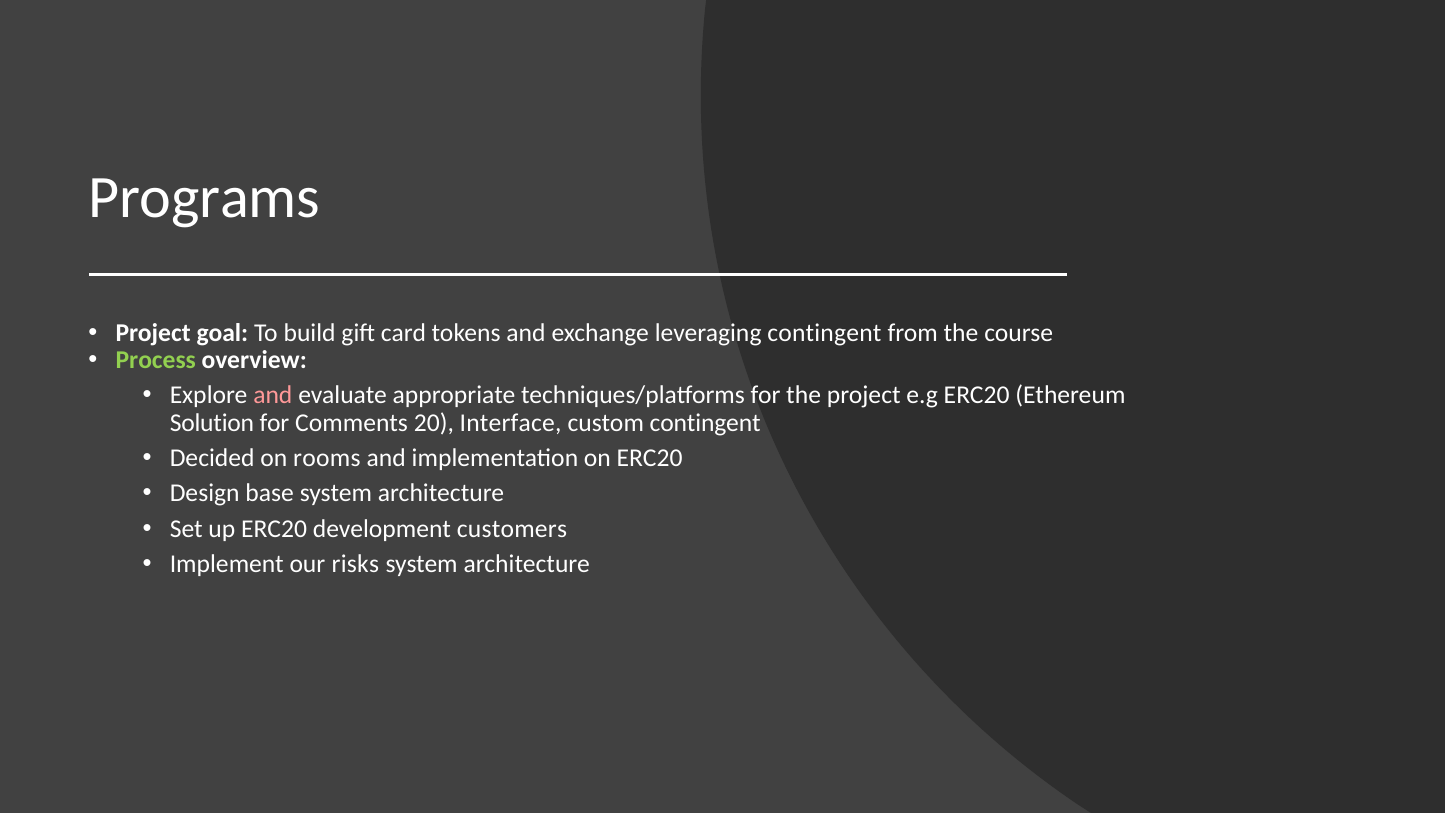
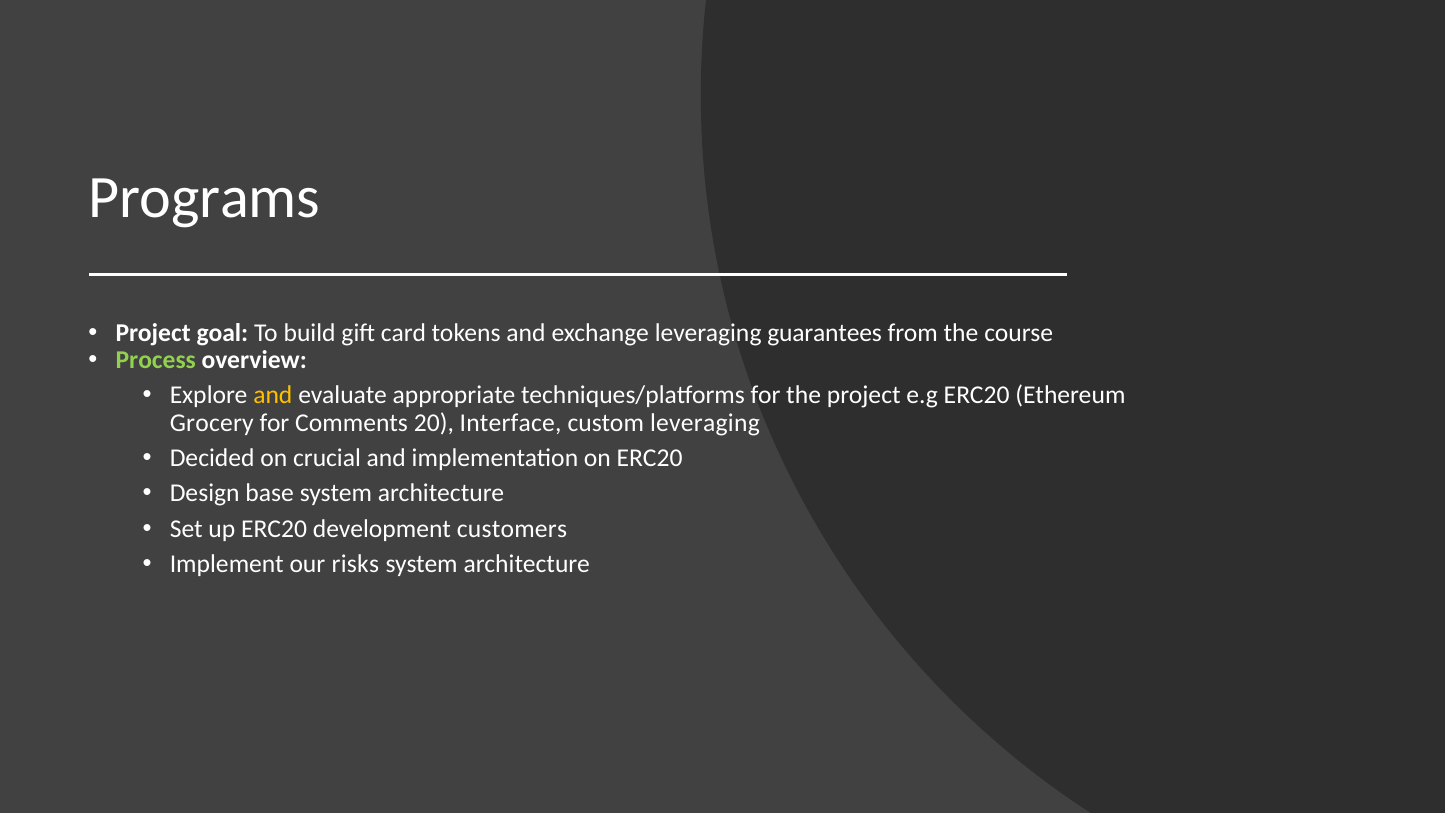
leveraging contingent: contingent -> guarantees (825, 333)
and colour: pink -> yellow (273, 395)
Solution: Solution -> Grocery (212, 423)
custom contingent: contingent -> leveraging (705, 423)
rooms: rooms -> crucial (327, 458)
